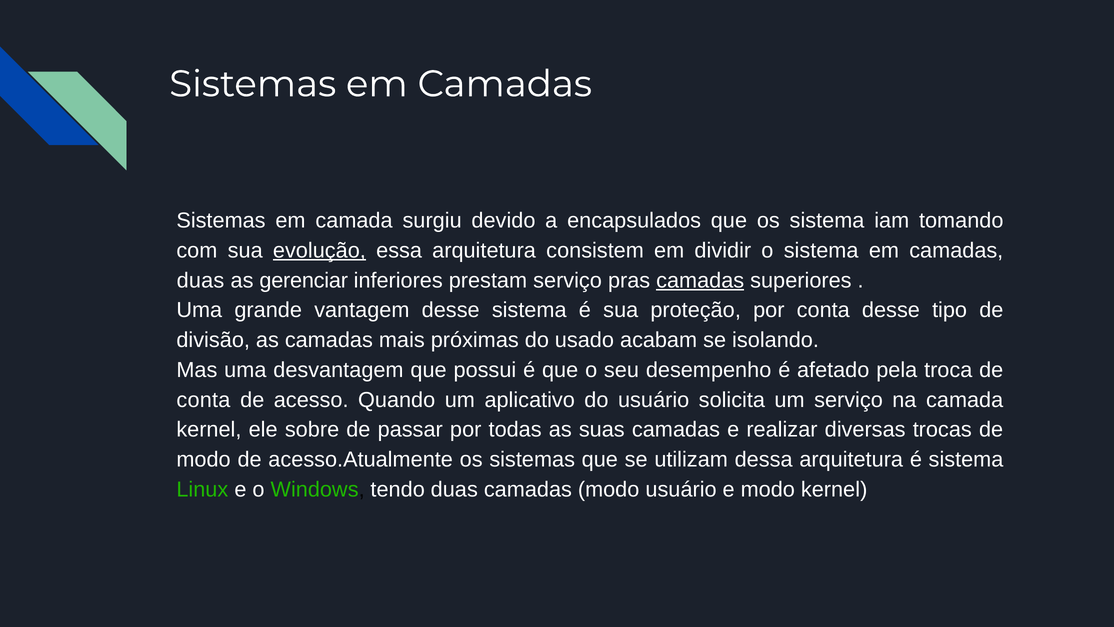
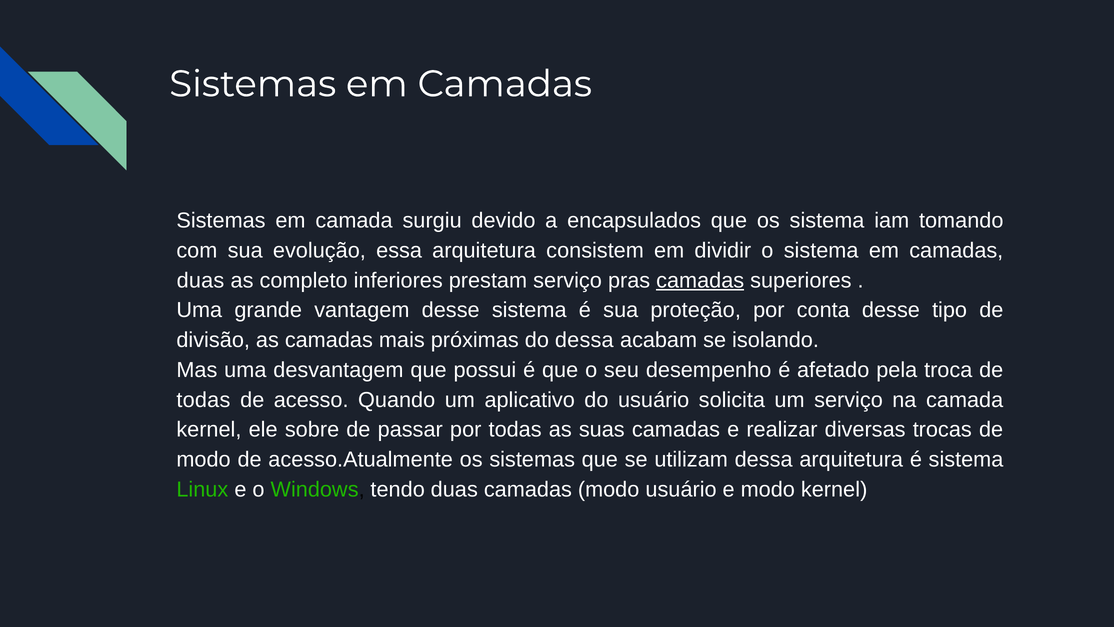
evolução underline: present -> none (319, 250)
gerenciar: gerenciar -> completo (304, 280)
do usado: usado -> dessa (584, 340)
conta: conta -> todas (203, 400)
